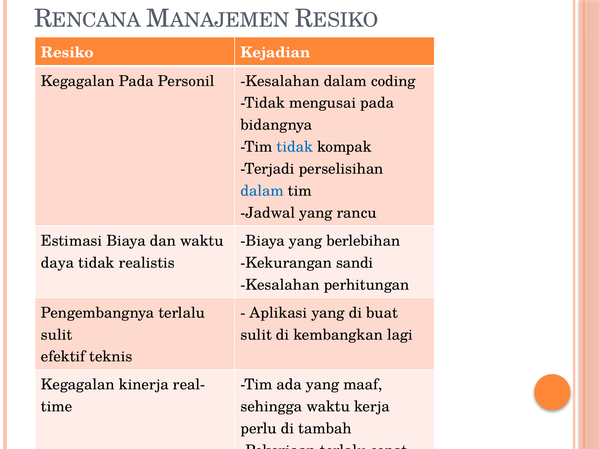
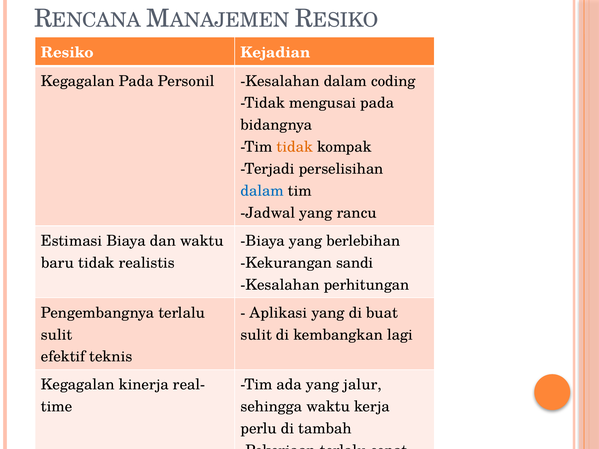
tidak colour: blue -> orange (295, 147)
daya: daya -> baru (57, 263)
maaf: maaf -> jalur (363, 385)
